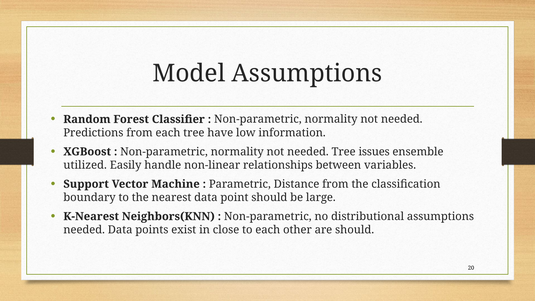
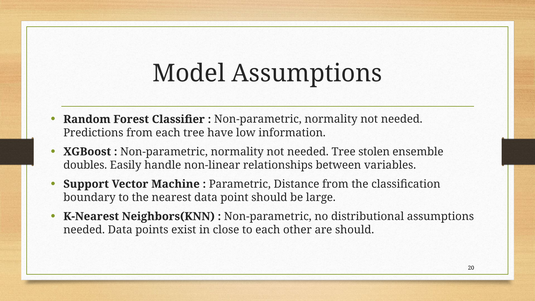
issues: issues -> stolen (374, 152)
utilized: utilized -> doubles (85, 165)
